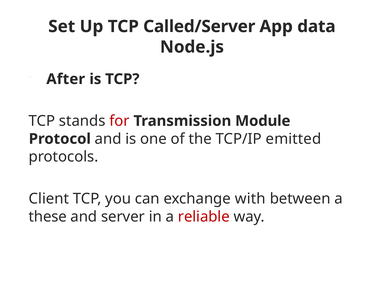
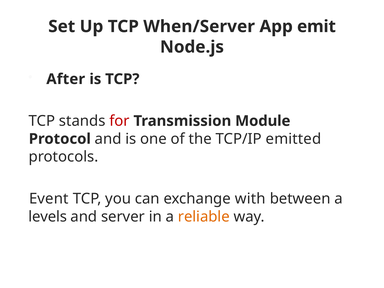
Called/Server: Called/Server -> When/Server (199, 26)
data: data -> emit (316, 26)
Client: Client -> Event (49, 199)
these: these -> levels (48, 217)
reliable colour: red -> orange (204, 217)
